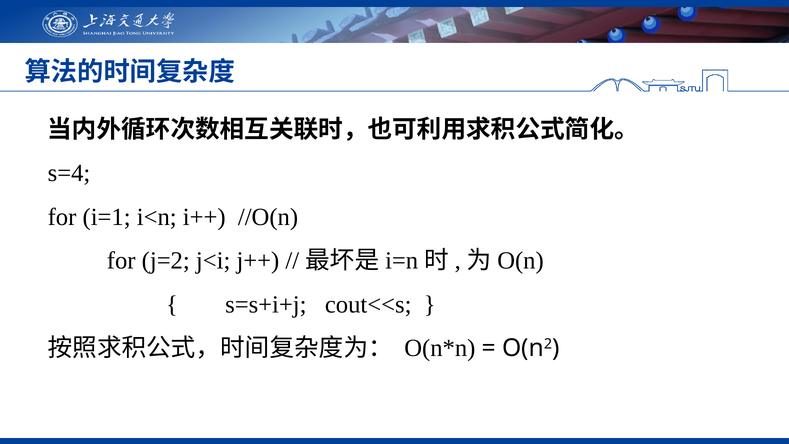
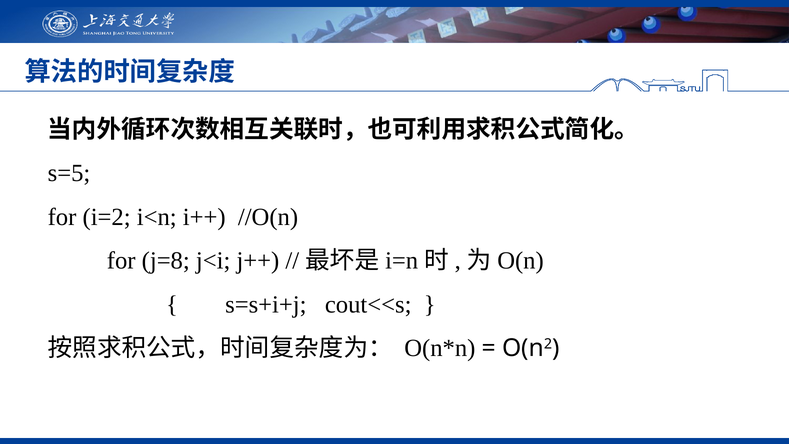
s=4: s=4 -> s=5 (69, 173)
i=1: i=1 -> i=2 (107, 217)
j=2: j=2 -> j=8 (166, 261)
